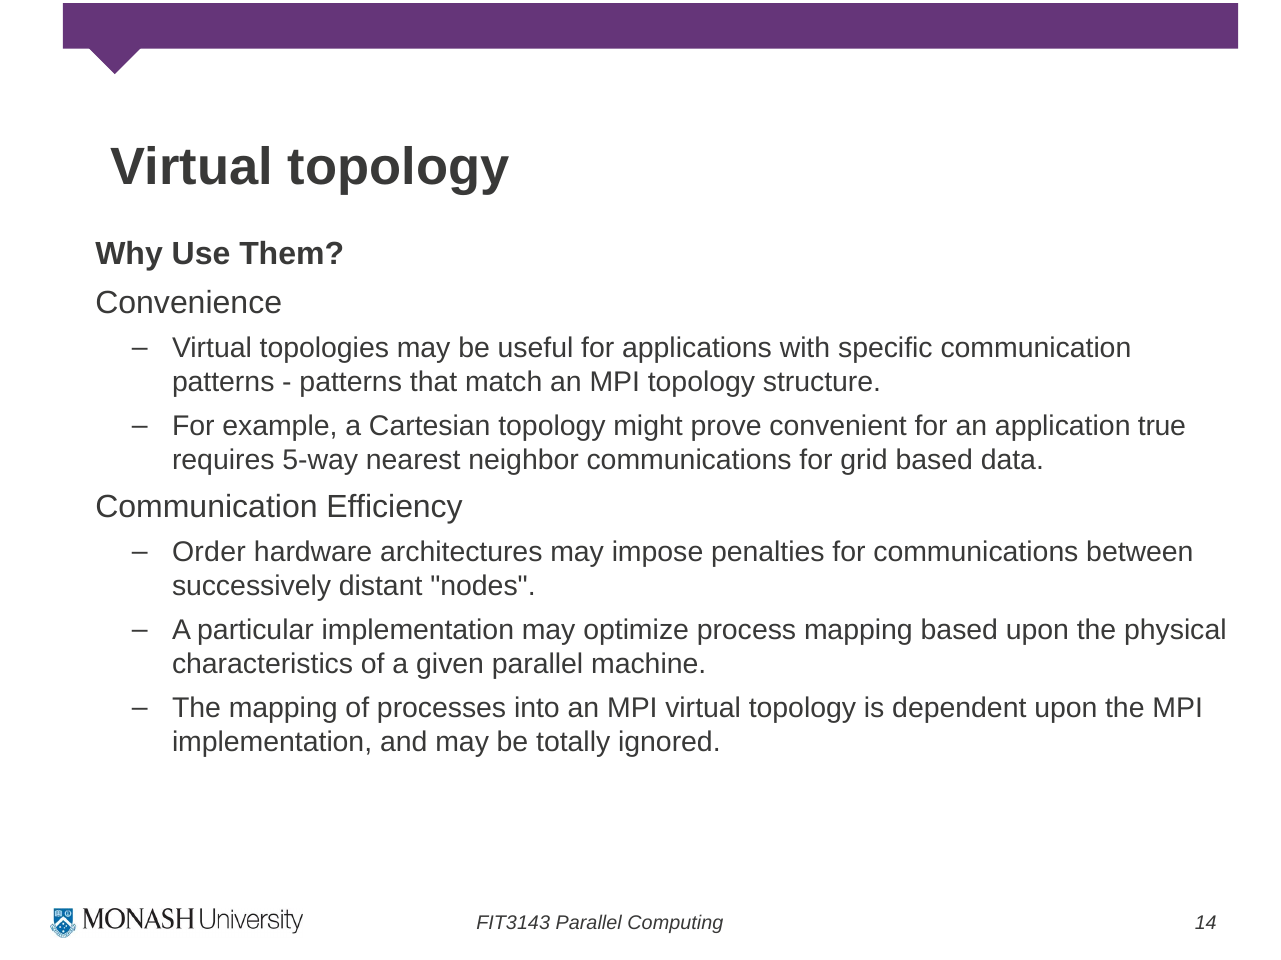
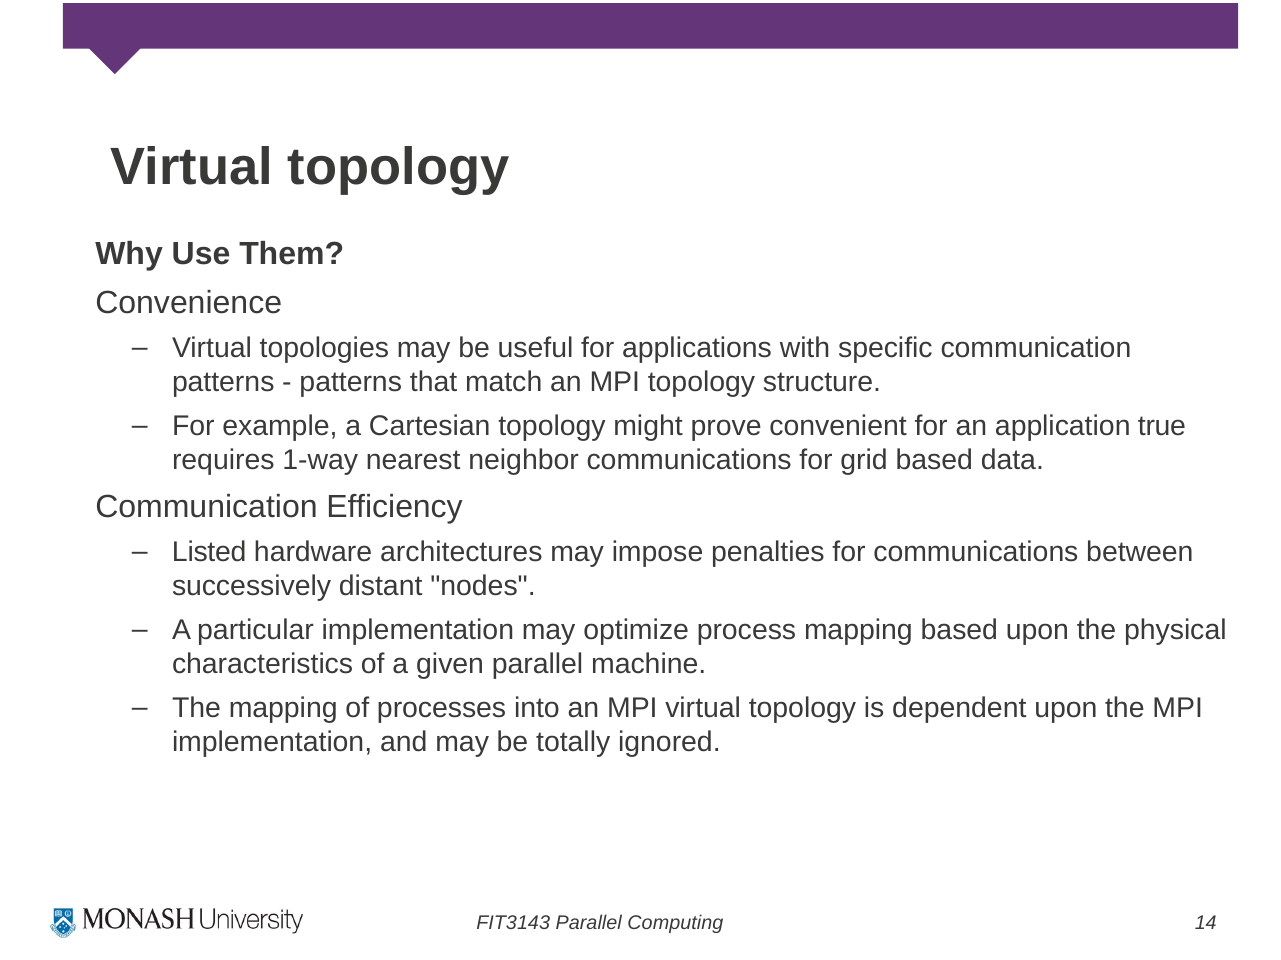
5-way: 5-way -> 1-way (320, 461)
Order: Order -> Listed (209, 553)
